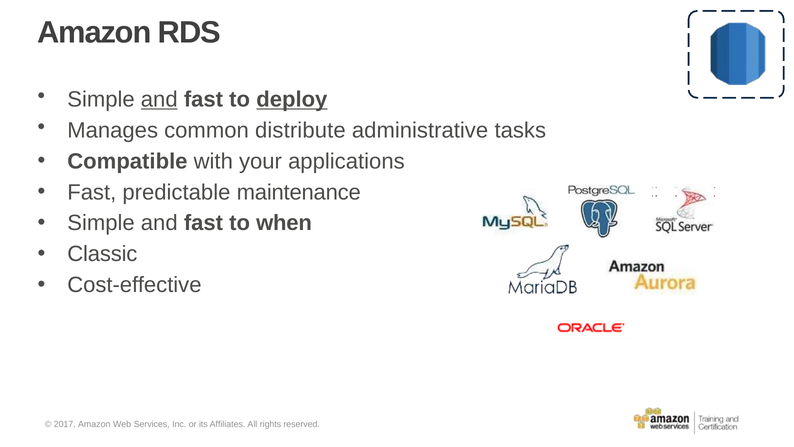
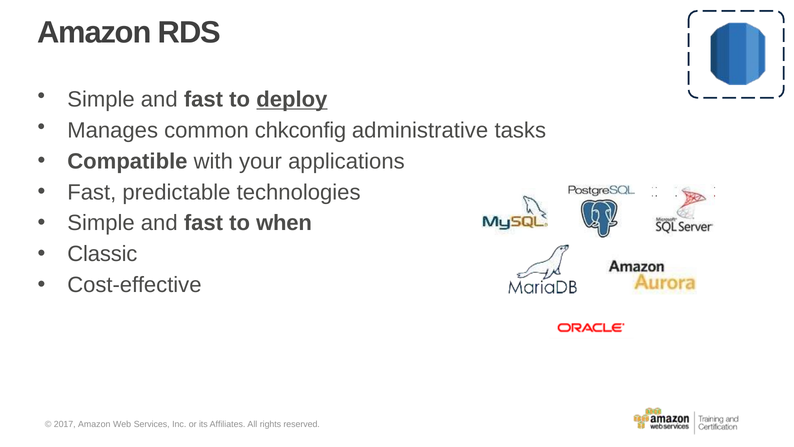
and underline: present -> none (159, 99)
distribute: distribute -> chkconfig (301, 130)
maintenance: maintenance -> technologies (299, 192)
